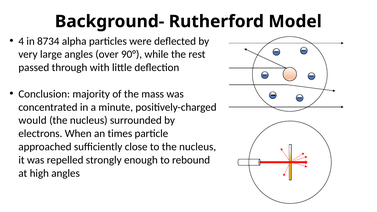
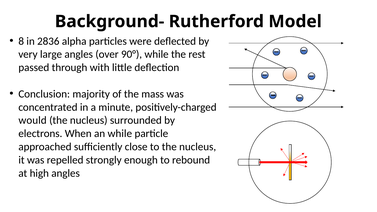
4: 4 -> 8 (21, 41)
8734: 8734 -> 2836 (48, 41)
an times: times -> while (120, 134)
